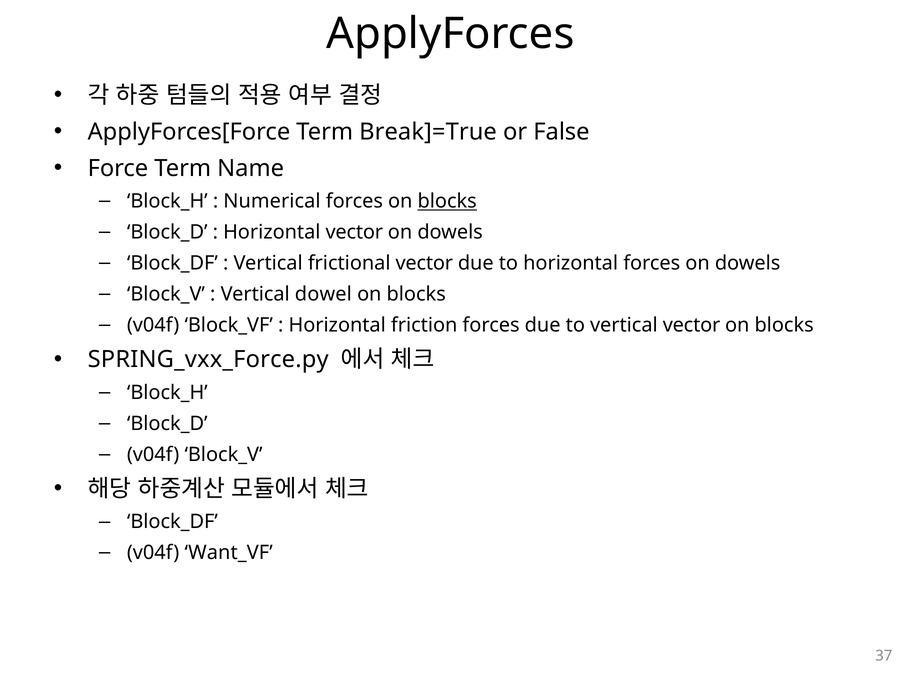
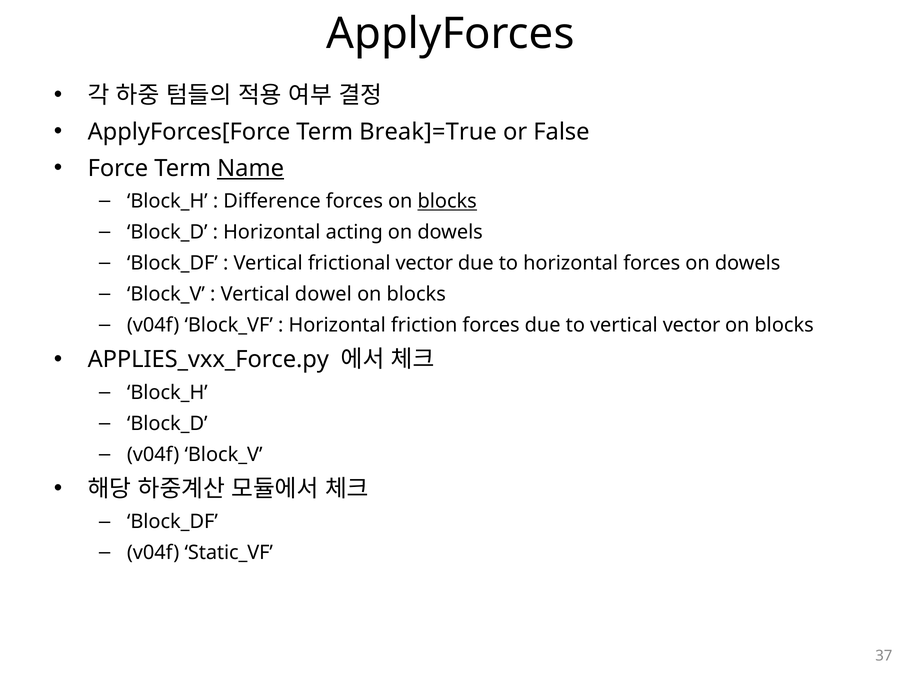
Name underline: none -> present (251, 168)
Numerical: Numerical -> Difference (272, 201)
Horizontal vector: vector -> acting (354, 232)
SPRING_vxx_Force.py: SPRING_vxx_Force.py -> APPLIES_vxx_Force.py (208, 360)
Want_VF: Want_VF -> Static_VF (229, 553)
